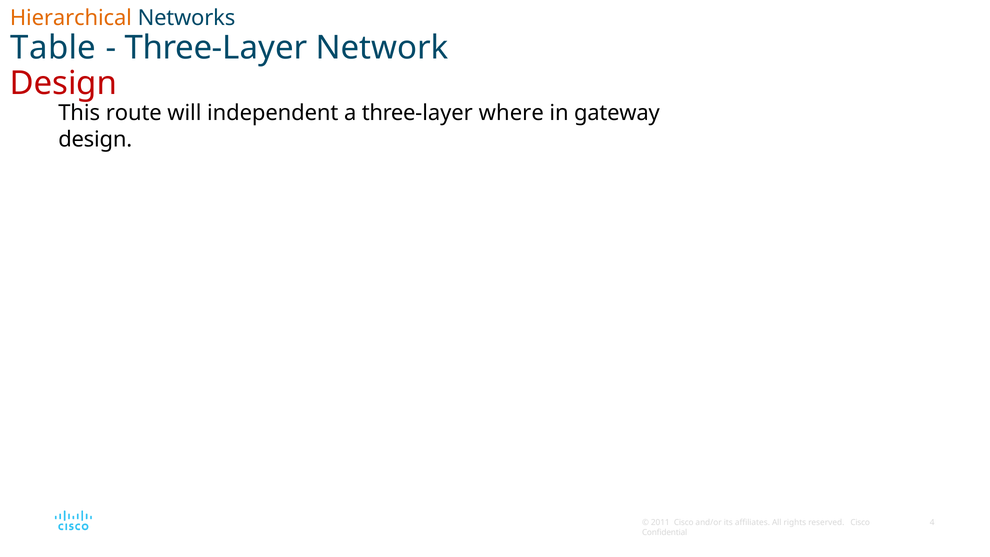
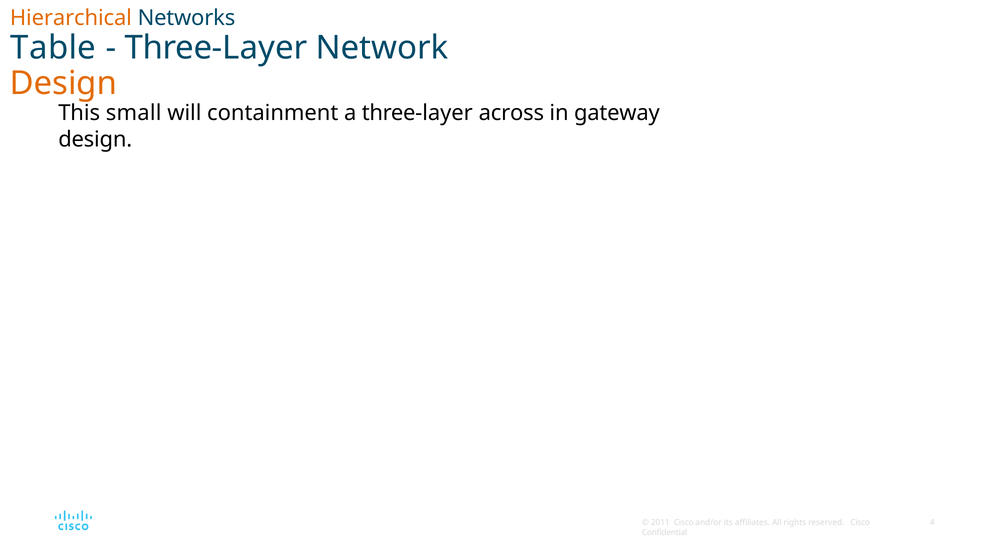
Design colour: red -> orange (63, 83)
route: route -> small (134, 113)
independent: independent -> containment (273, 113)
where: where -> across (511, 113)
